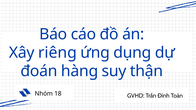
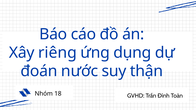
hàng: hàng -> nước (80, 71)
